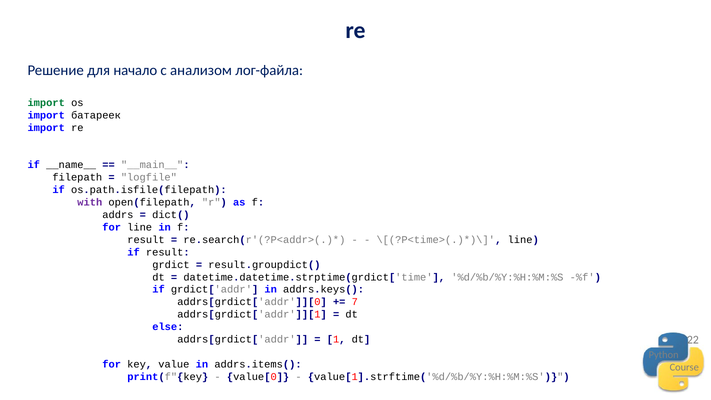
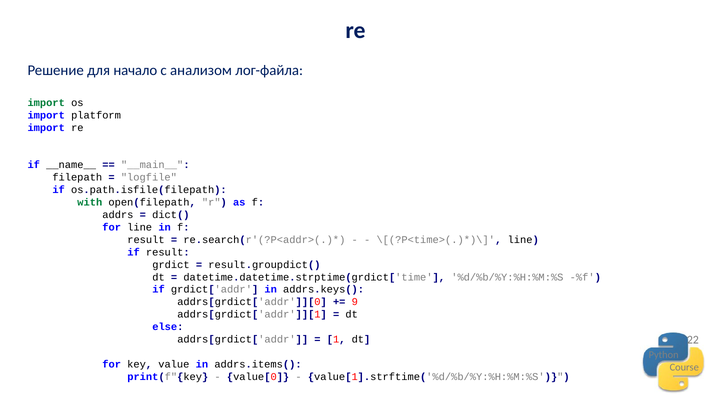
батареек: батареек -> platform (96, 115)
with colour: purple -> green (90, 202)
7: 7 -> 9 (355, 302)
